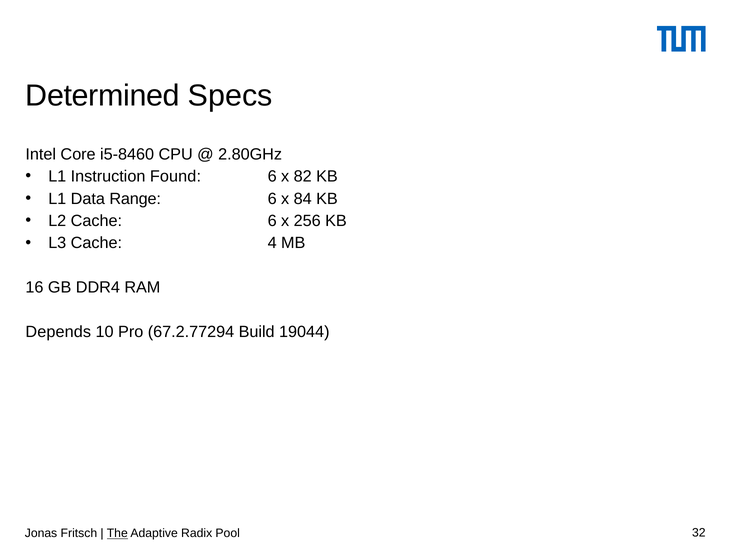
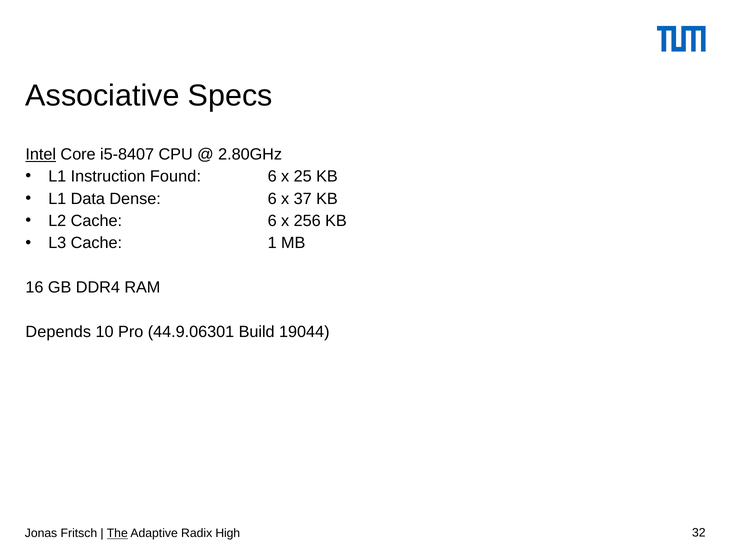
Determined: Determined -> Associative (102, 96)
Intel underline: none -> present (41, 154)
i5-8460: i5-8460 -> i5-8407 (127, 154)
82: 82 -> 25 (303, 177)
Range: Range -> Dense (135, 199)
84: 84 -> 37 (303, 199)
4: 4 -> 1 (272, 243)
67.2.77294: 67.2.77294 -> 44.9.06301 (191, 332)
Pool: Pool -> High (228, 534)
